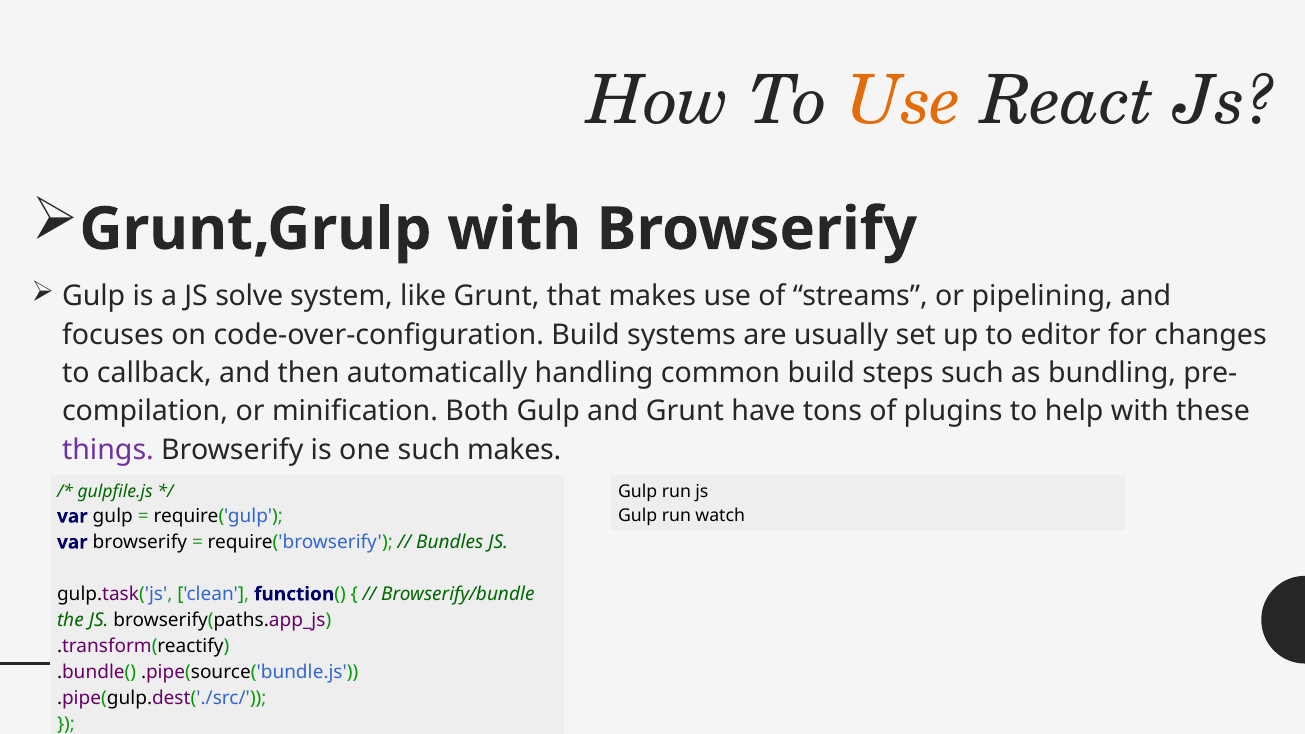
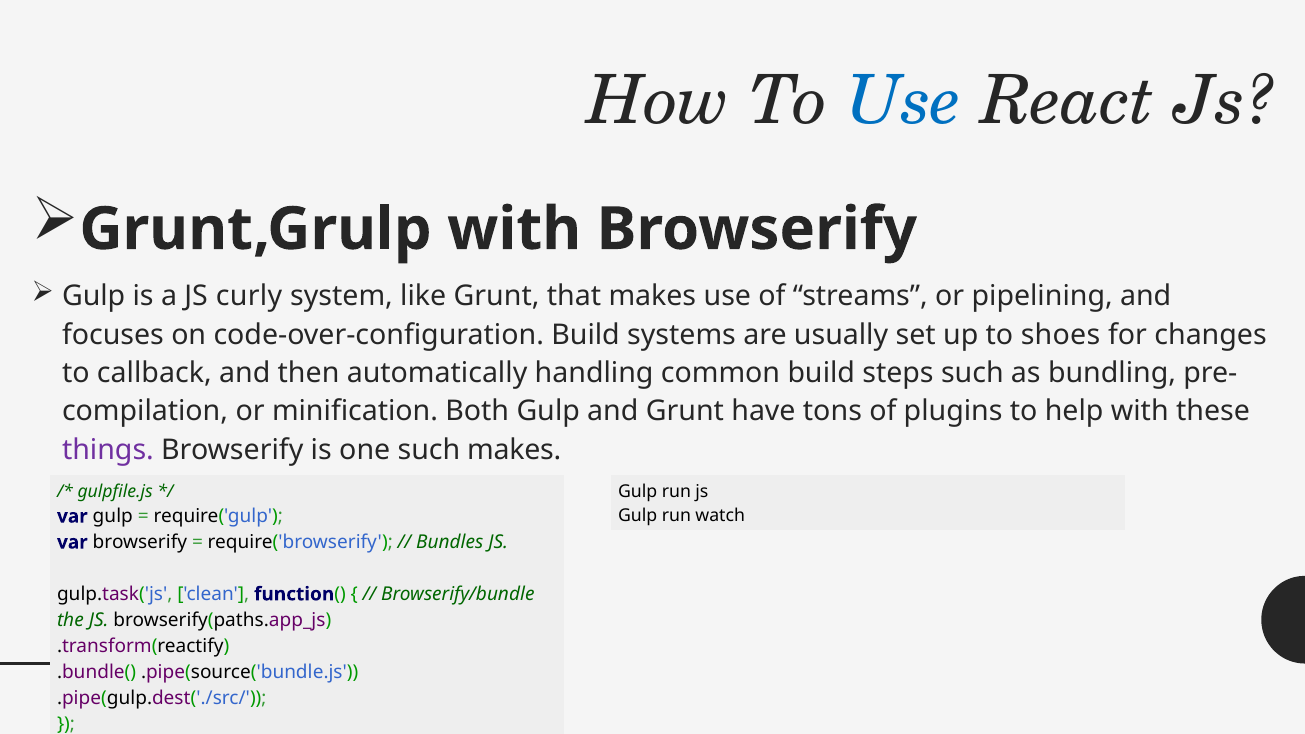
Use colour: orange -> blue (904, 101)
solve: solve -> curly (249, 296)
editor: editor -> shoes (1061, 335)
